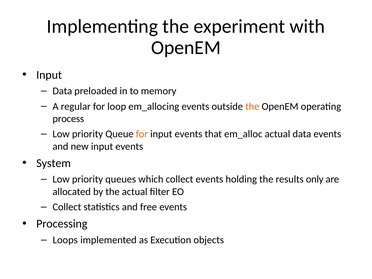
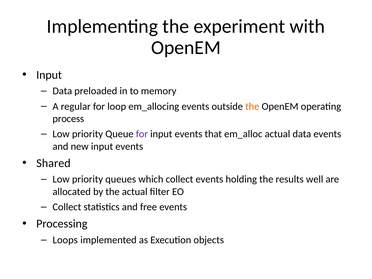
for colour: orange -> purple (142, 134)
System: System -> Shared (53, 163)
only: only -> well (315, 179)
